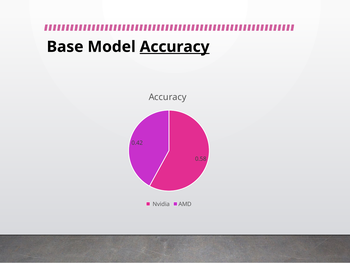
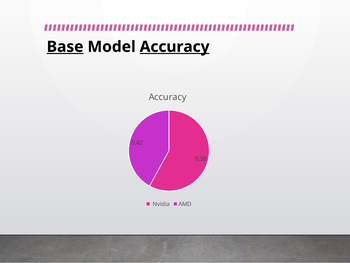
Base underline: none -> present (65, 47)
